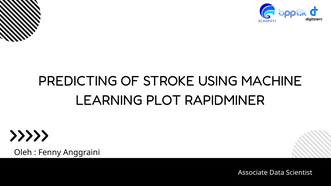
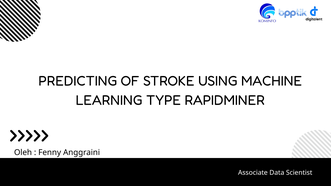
PLOT: PLOT -> TYPE (164, 100)
